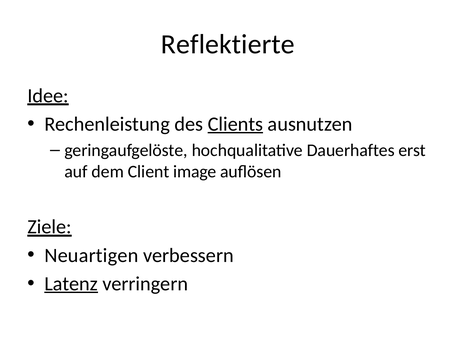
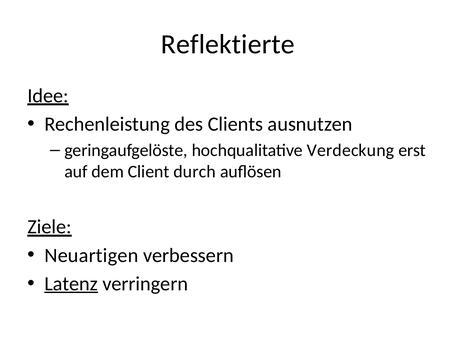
Clients underline: present -> none (235, 124)
Dauerhaftes: Dauerhaftes -> Verdeckung (351, 150)
image: image -> durch (195, 172)
